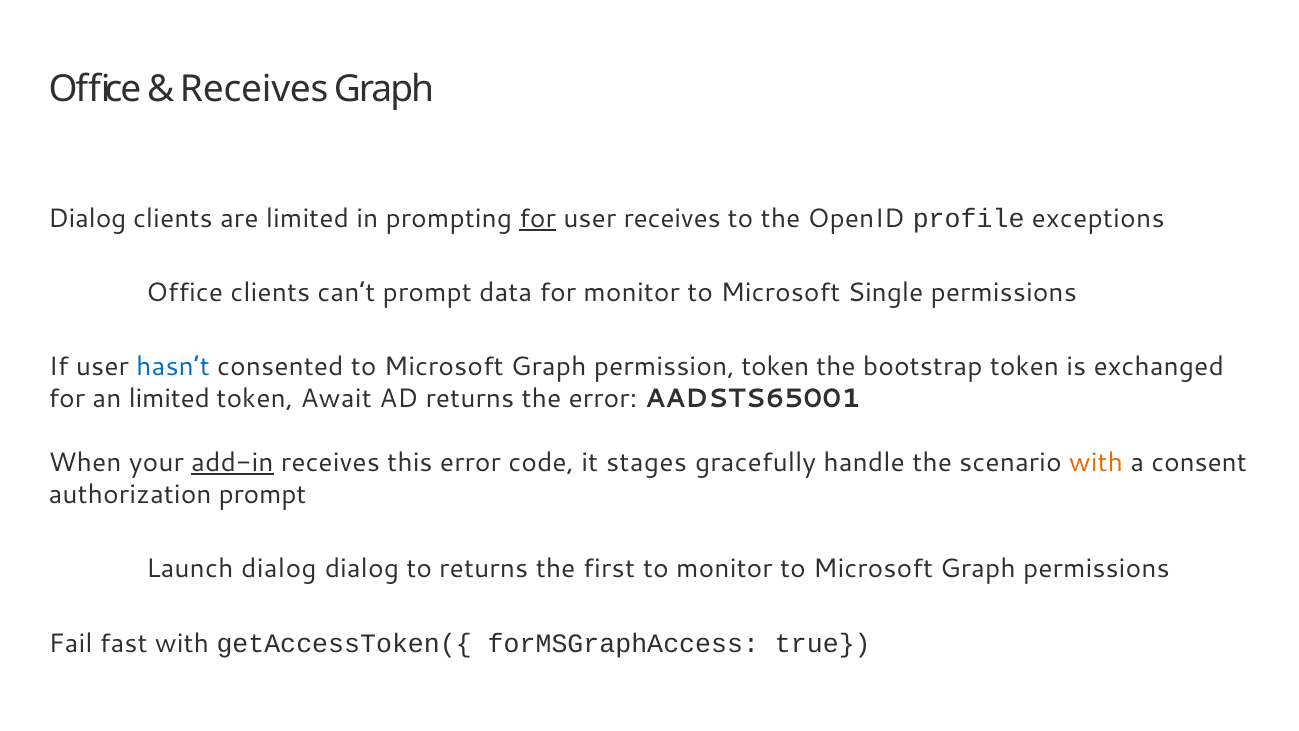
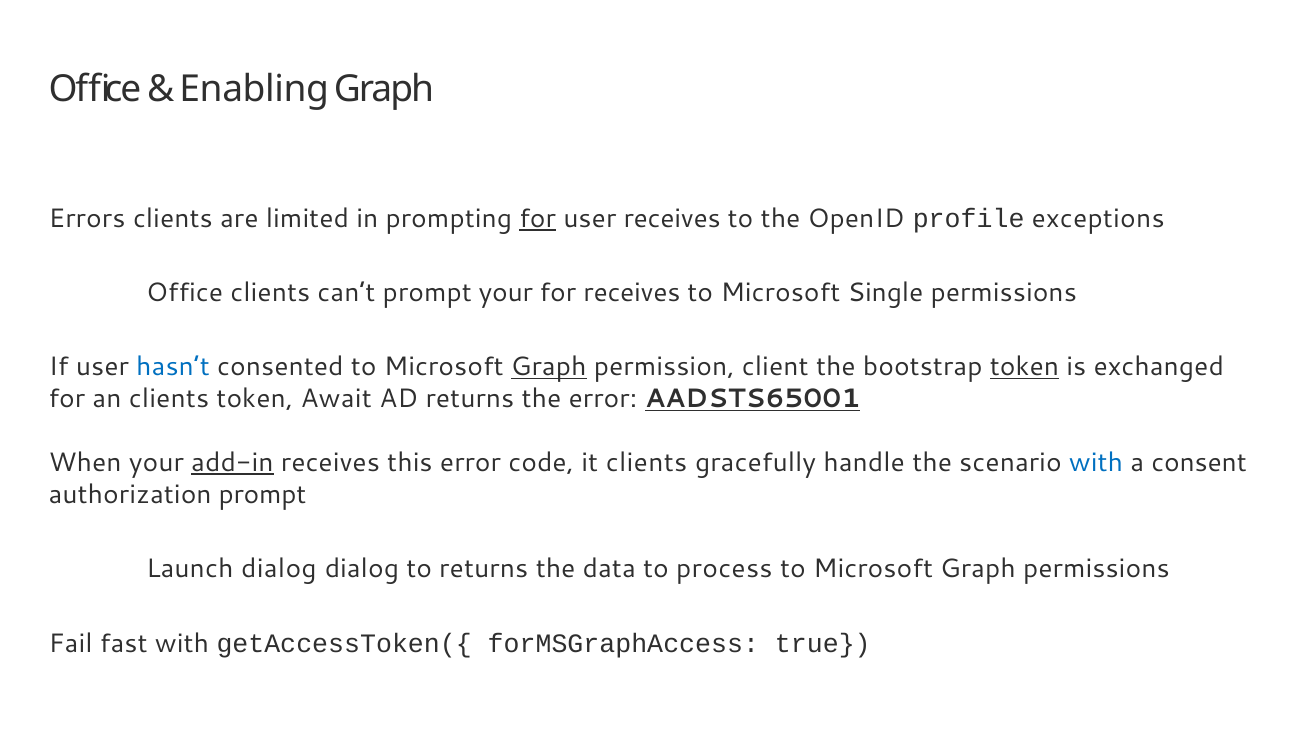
Receives: Receives -> Enabling (254, 89)
Dialog: Dialog -> Errors (87, 218)
prompt data: data -> your (506, 293)
for monitor: monitor -> receives (632, 293)
Graph underline: none -> present (549, 367)
permission token: token -> client (775, 367)
token underline: none -> present (1024, 367)
an limited: limited -> clients (169, 399)
AADSTS65001 underline: none -> present (753, 399)
it stages: stages -> clients (647, 462)
with colour: orange -> blue (1096, 462)
first: first -> data (609, 569)
to monitor: monitor -> process (724, 569)
